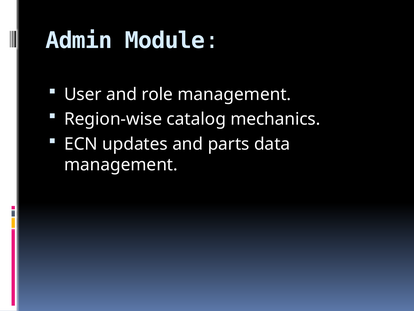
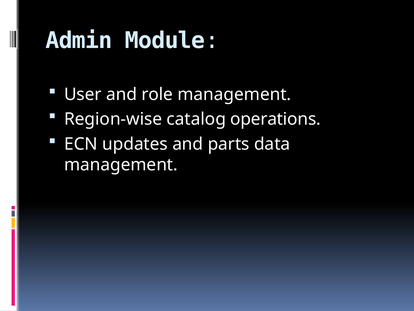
mechanics: mechanics -> operations (275, 119)
